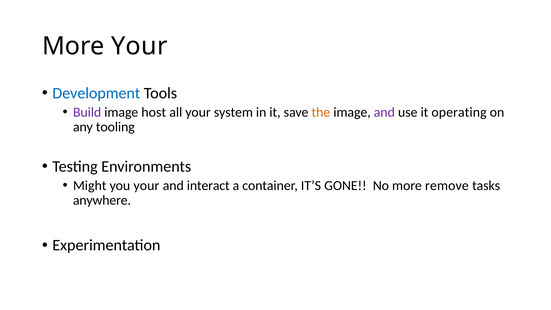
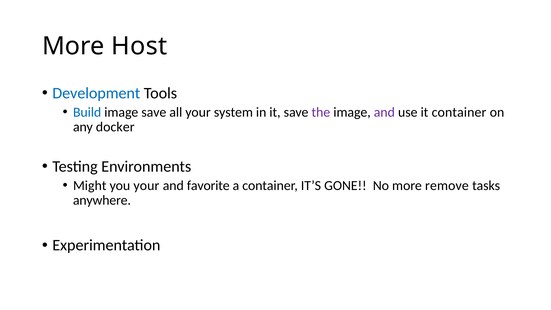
More Your: Your -> Host (139, 46)
Build colour: purple -> blue (87, 112)
image host: host -> save (154, 112)
the colour: orange -> purple (321, 112)
it operating: operating -> container (459, 112)
tooling: tooling -> docker (115, 127)
interact: interact -> favorite (208, 186)
